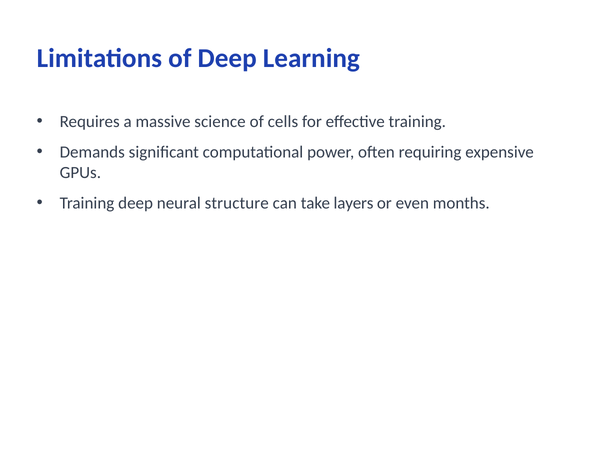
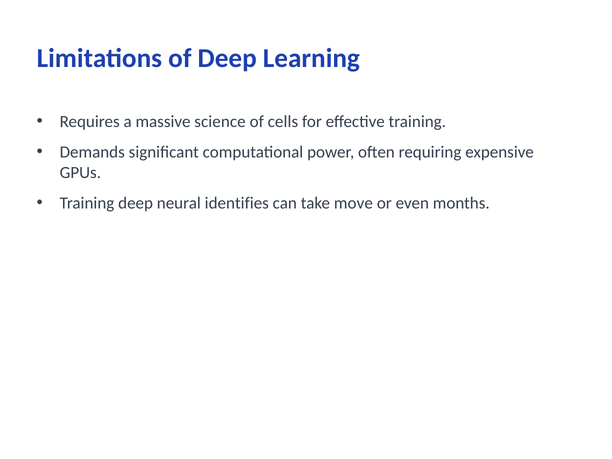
structure: structure -> identifies (237, 203)
layers: layers -> move (353, 203)
